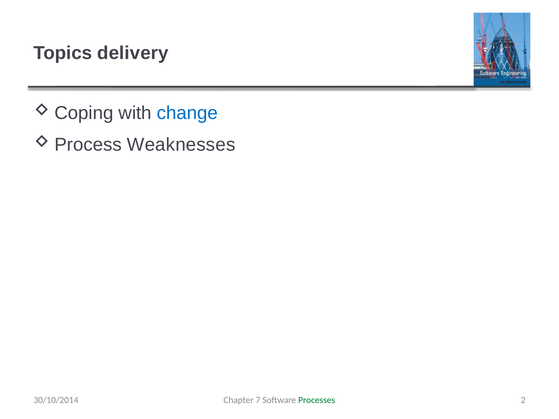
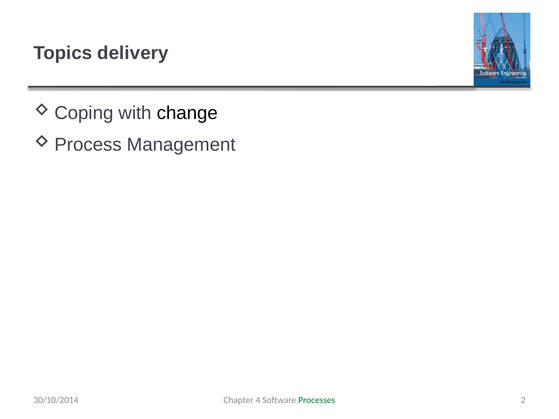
change colour: blue -> black (187, 113)
Weaknesses: Weaknesses -> Management (181, 145)
7: 7 -> 4 (258, 400)
